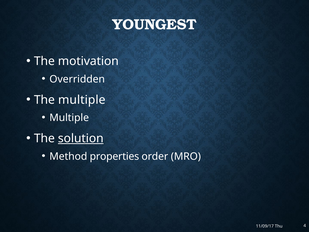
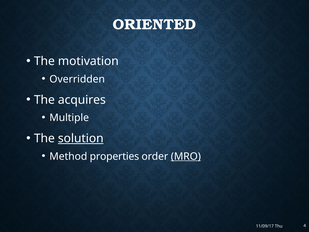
YOUNGEST: YOUNGEST -> ORIENTED (154, 24)
The multiple: multiple -> acquires (82, 100)
MRO underline: none -> present (186, 156)
